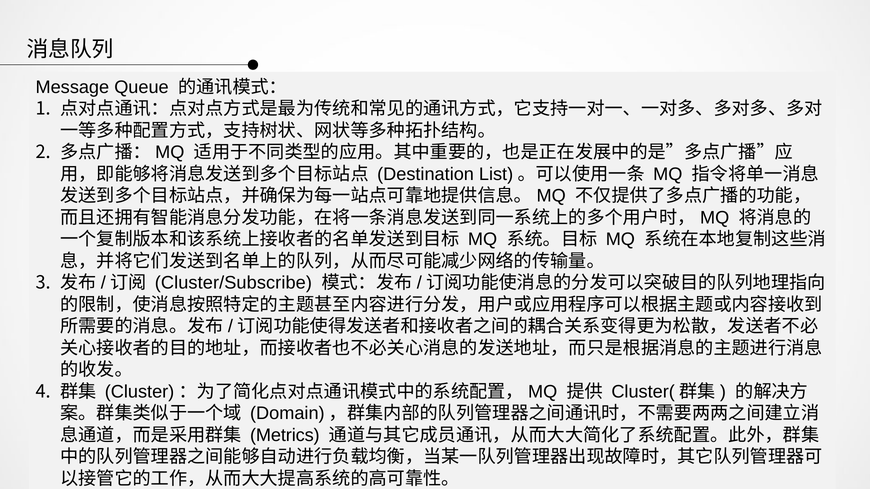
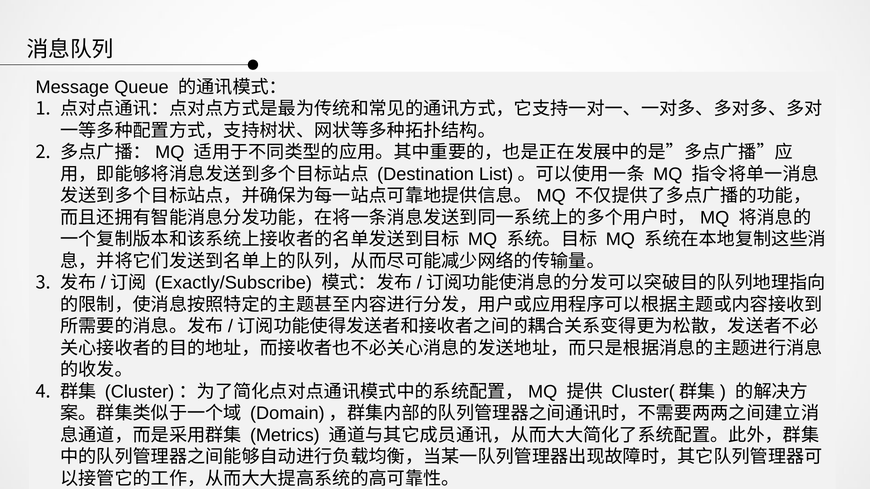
Cluster/Subscribe: Cluster/Subscribe -> Exactly/Subscribe (233, 283)
